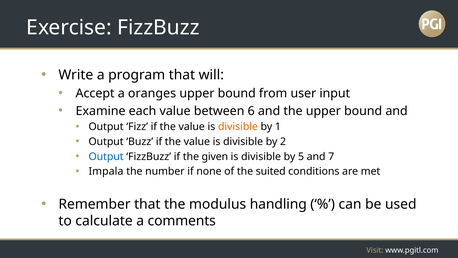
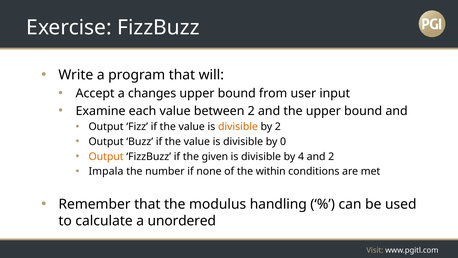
oranges: oranges -> changes (152, 93)
between 6: 6 -> 2 (251, 111)
by 1: 1 -> 2 (278, 127)
2: 2 -> 0 (283, 142)
Output colour: blue -> orange (106, 156)
5: 5 -> 4 (301, 156)
and 7: 7 -> 2 (331, 156)
suited: suited -> within (271, 171)
comments: comments -> unordered (182, 221)
